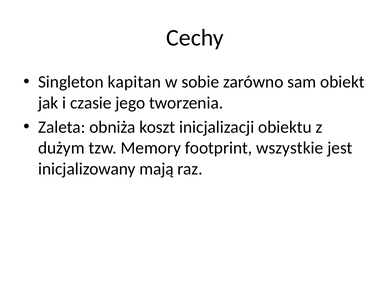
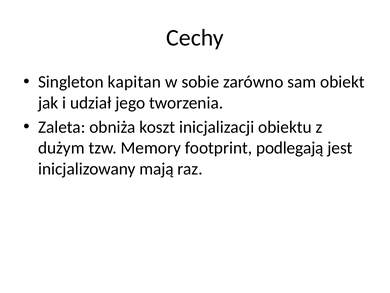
czasie: czasie -> udział (91, 103)
wszystkie: wszystkie -> podlegają (290, 148)
